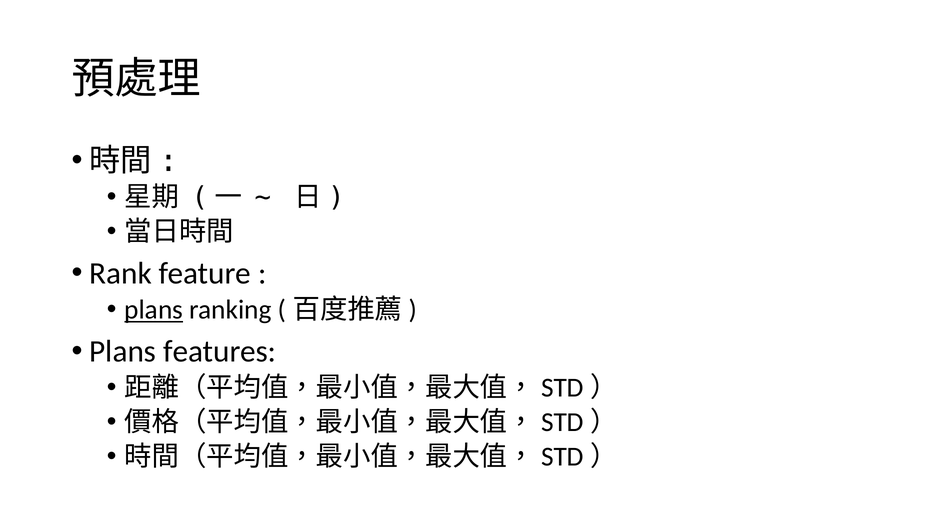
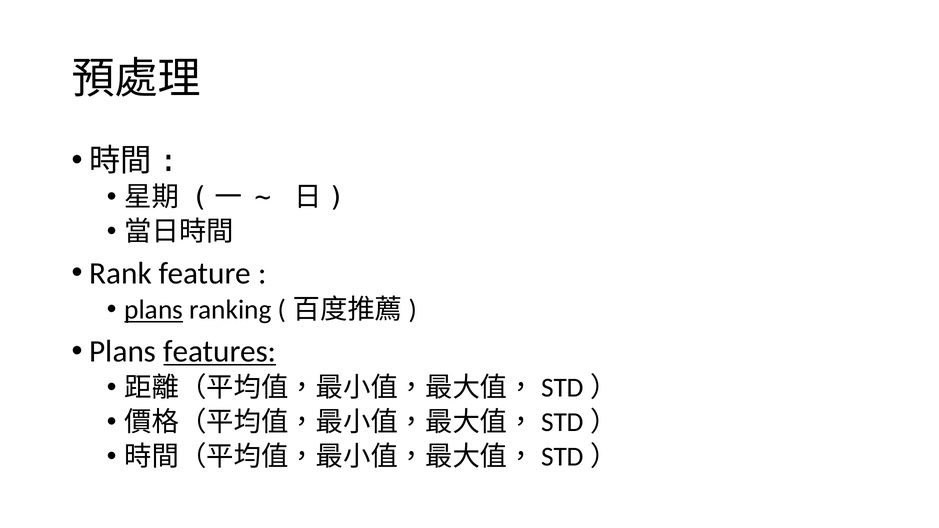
features underline: none -> present (220, 351)
